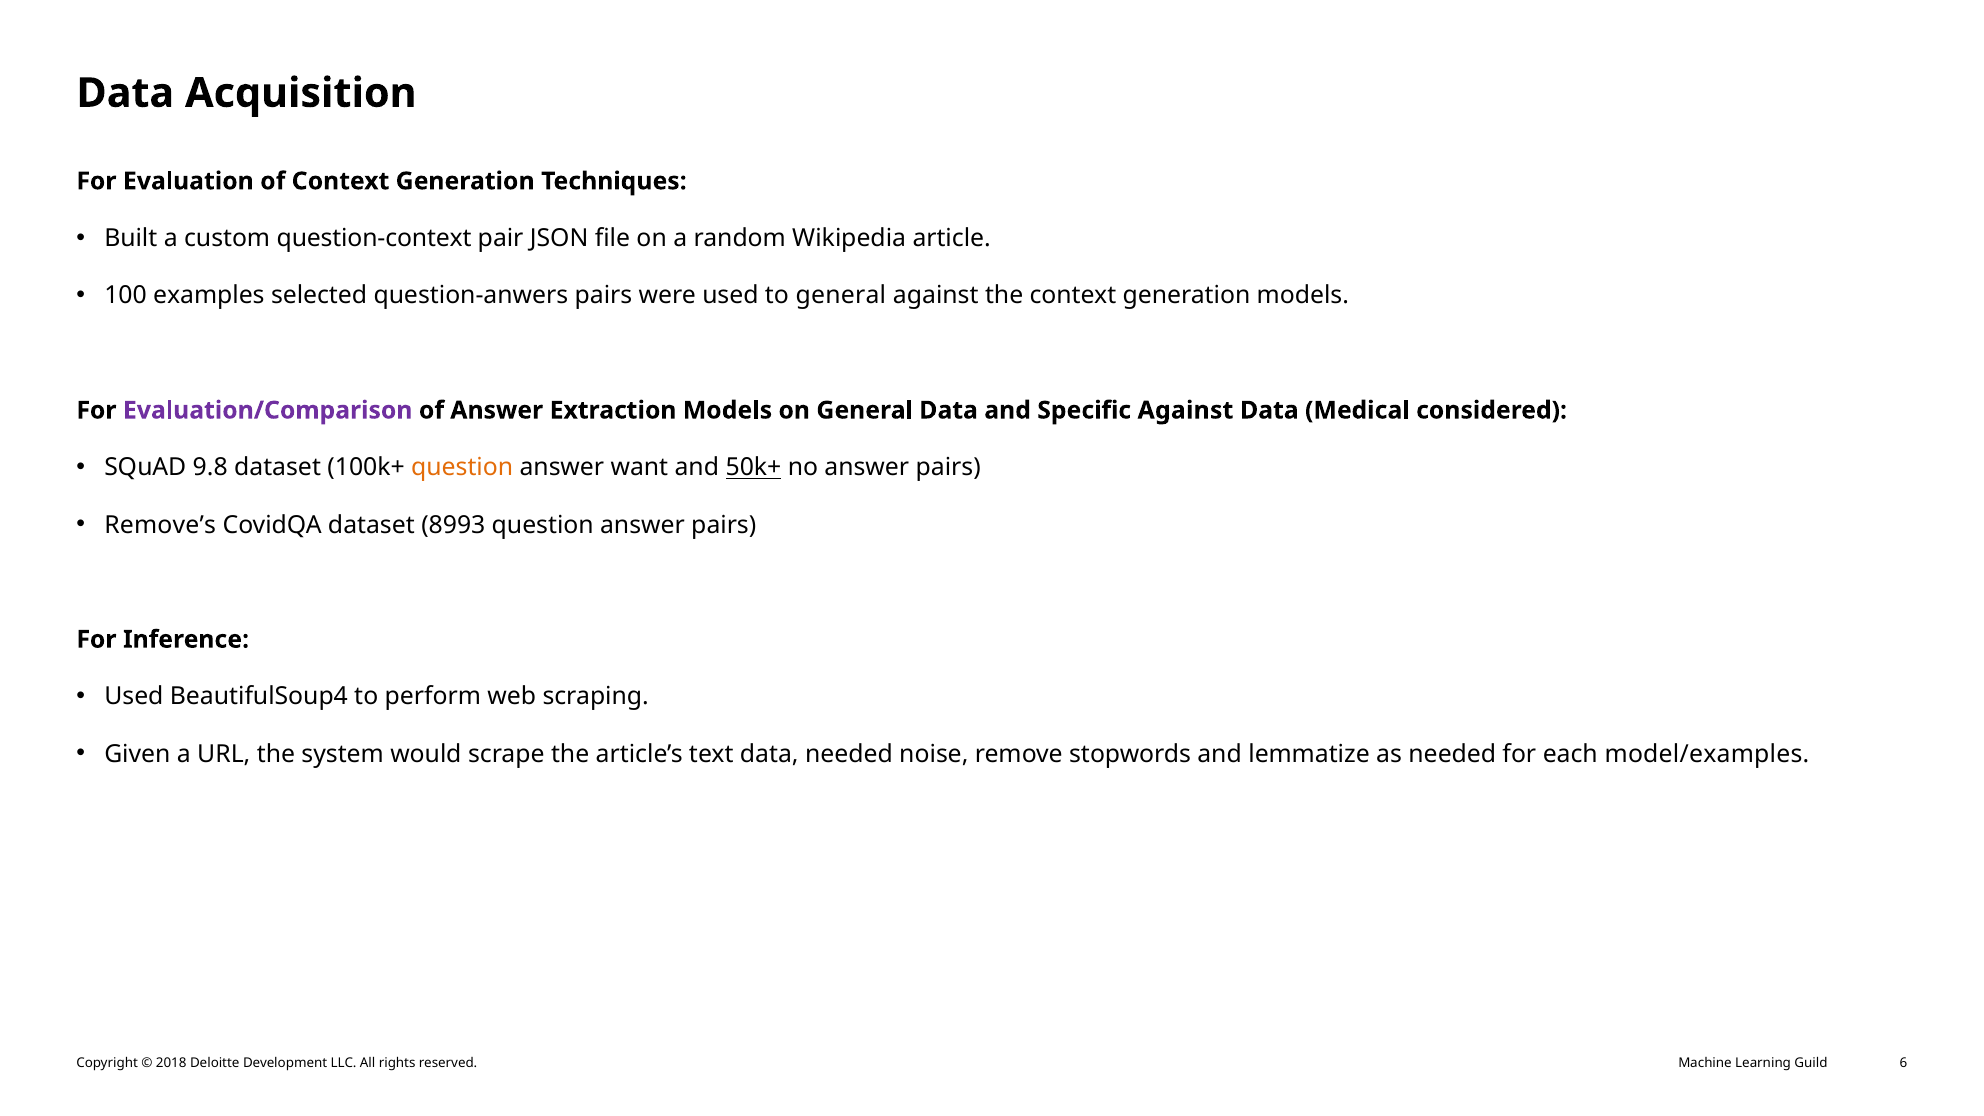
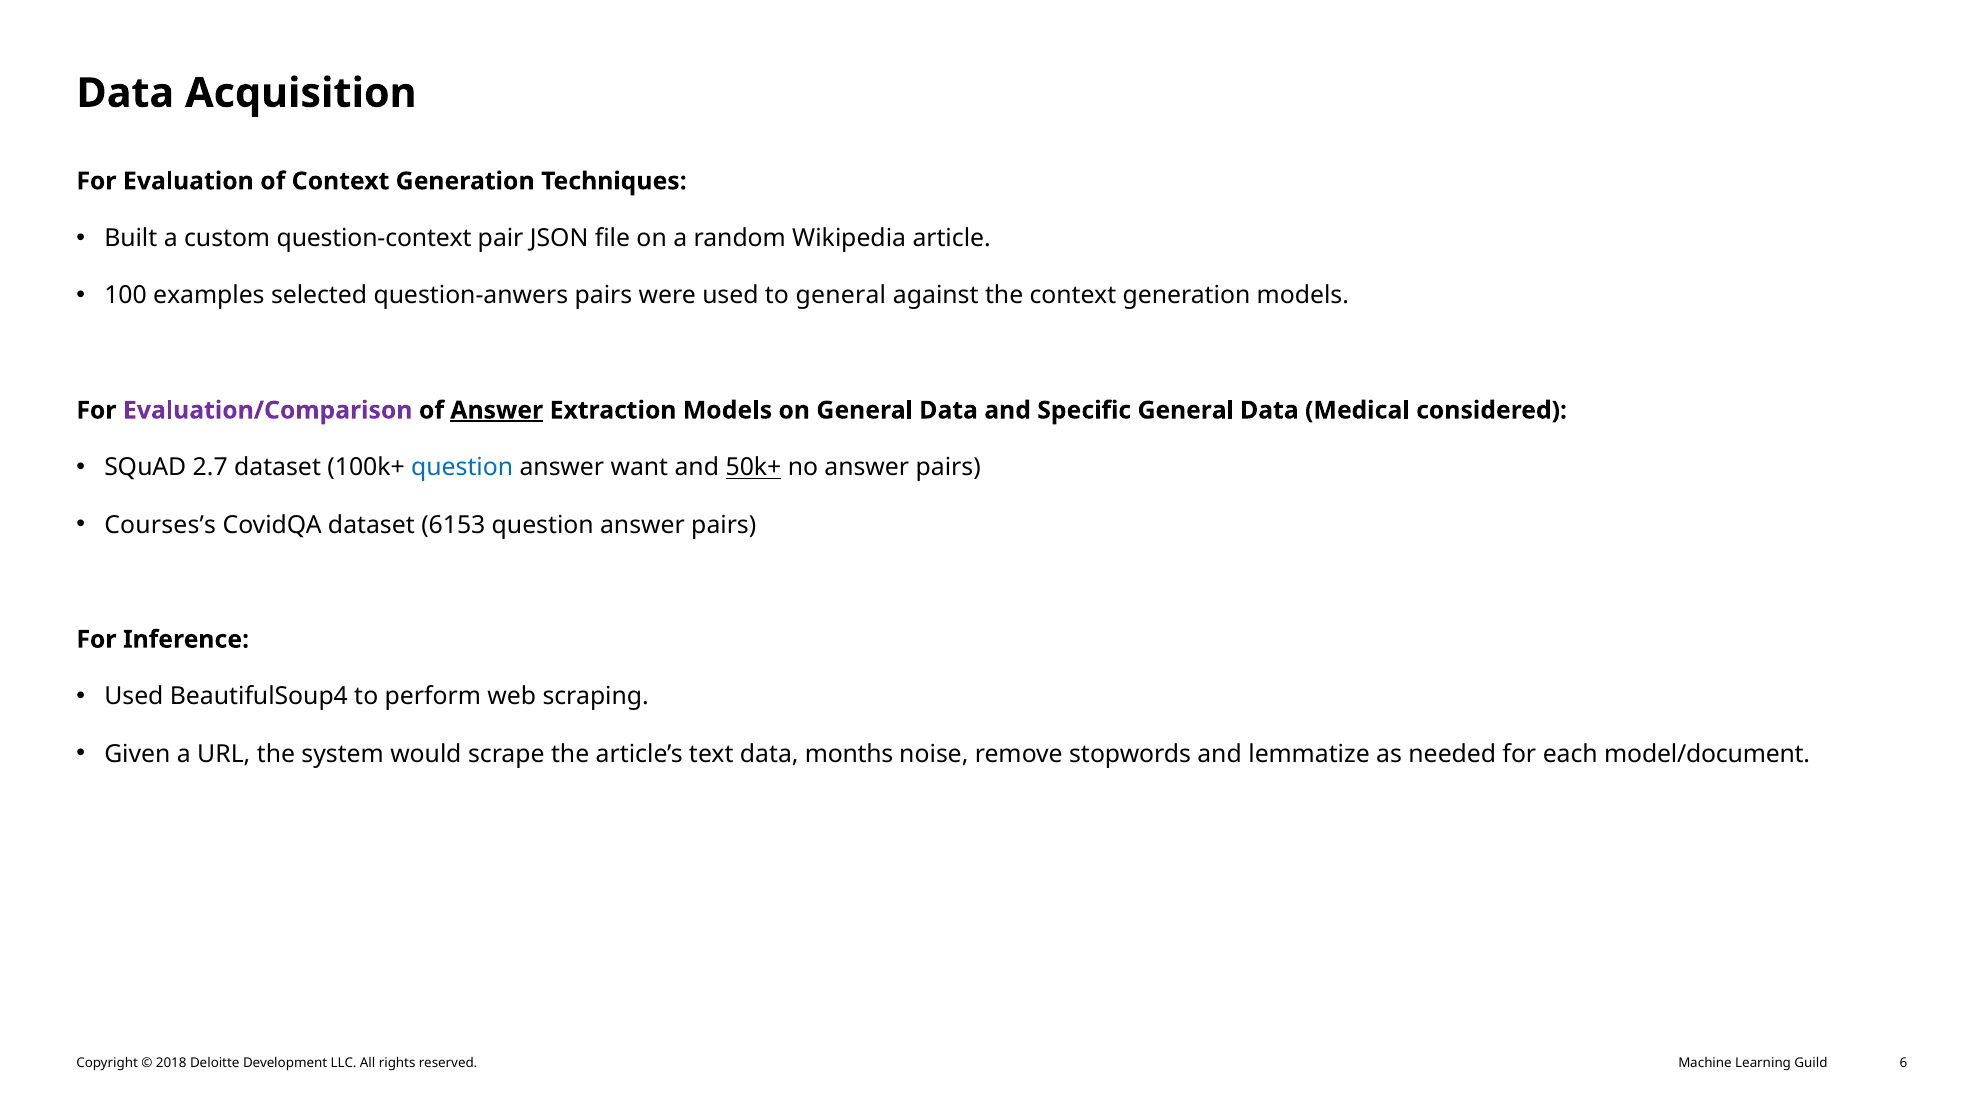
Answer underline: none -> present (497, 410)
Specific Against: Against -> General (1186, 410)
9.8: 9.8 -> 2.7 (210, 468)
question colour: orange -> blue (462, 468)
Remove’s: Remove’s -> Courses’s (160, 525)
8993: 8993 -> 6153 (453, 525)
data needed: needed -> months (849, 754)
model/examples: model/examples -> model/document (1707, 754)
